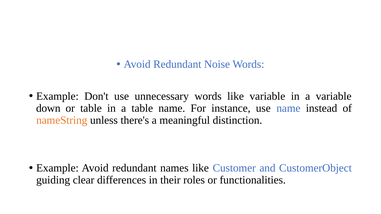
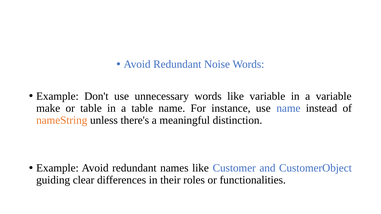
down: down -> make (48, 108)
